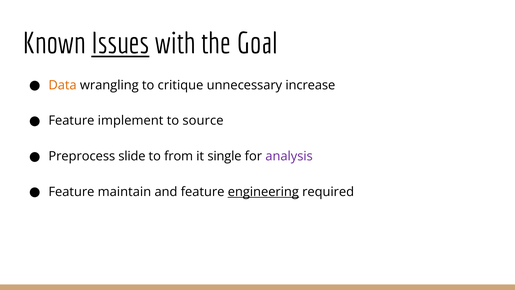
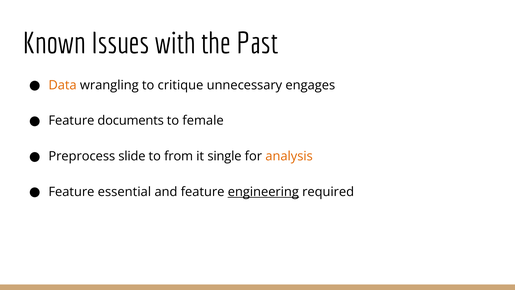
Issues underline: present -> none (120, 44)
Goal: Goal -> Past (257, 44)
increase: increase -> engages (310, 85)
implement: implement -> documents (131, 121)
source: source -> female (203, 121)
analysis colour: purple -> orange (289, 156)
maintain: maintain -> essential (124, 192)
